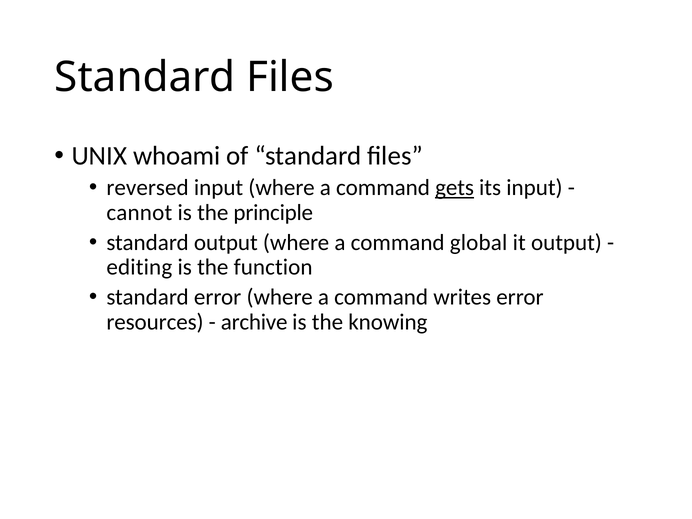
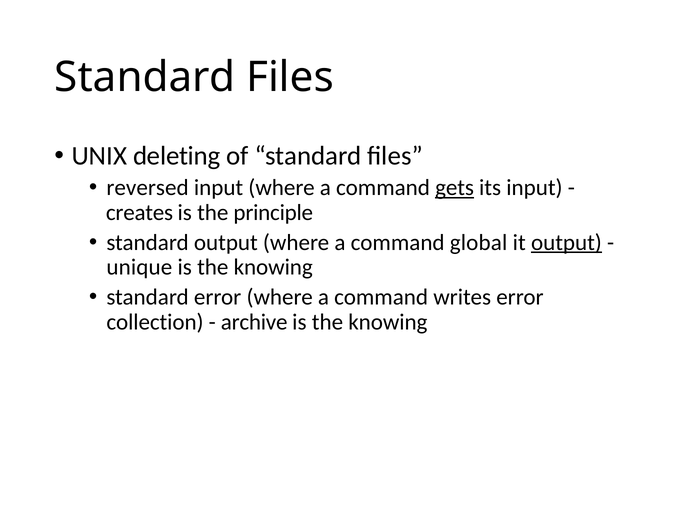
whoami: whoami -> deleting (177, 156)
cannot: cannot -> creates (140, 213)
output underline: none -> present (566, 242)
editing: editing -> unique (139, 267)
function: function -> knowing (273, 267)
resources: resources -> collection (155, 322)
